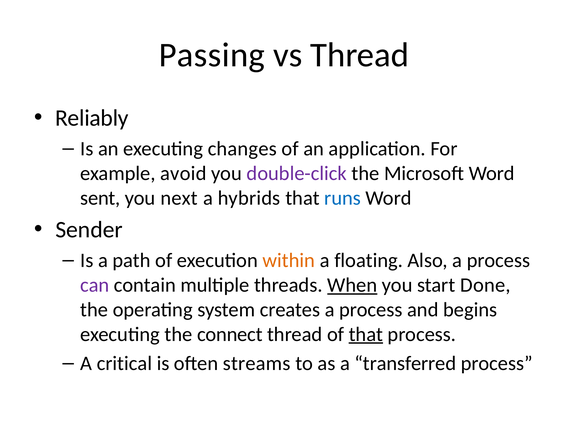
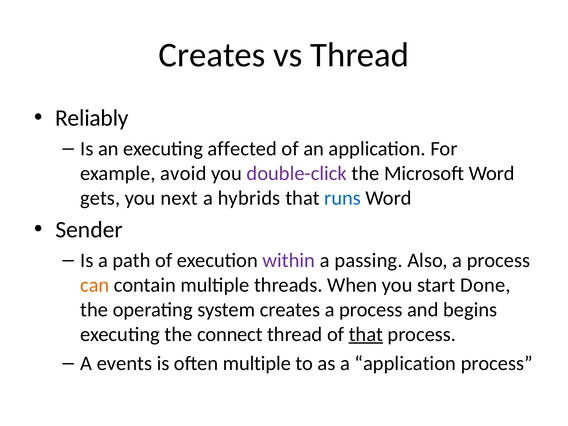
Passing: Passing -> Creates (212, 55)
changes: changes -> affected (242, 149)
sent: sent -> gets (100, 198)
within colour: orange -> purple (289, 260)
floating: floating -> passing (369, 260)
can colour: purple -> orange (95, 285)
When underline: present -> none (352, 285)
critical: critical -> events (124, 363)
often streams: streams -> multiple (257, 363)
a transferred: transferred -> application (405, 363)
